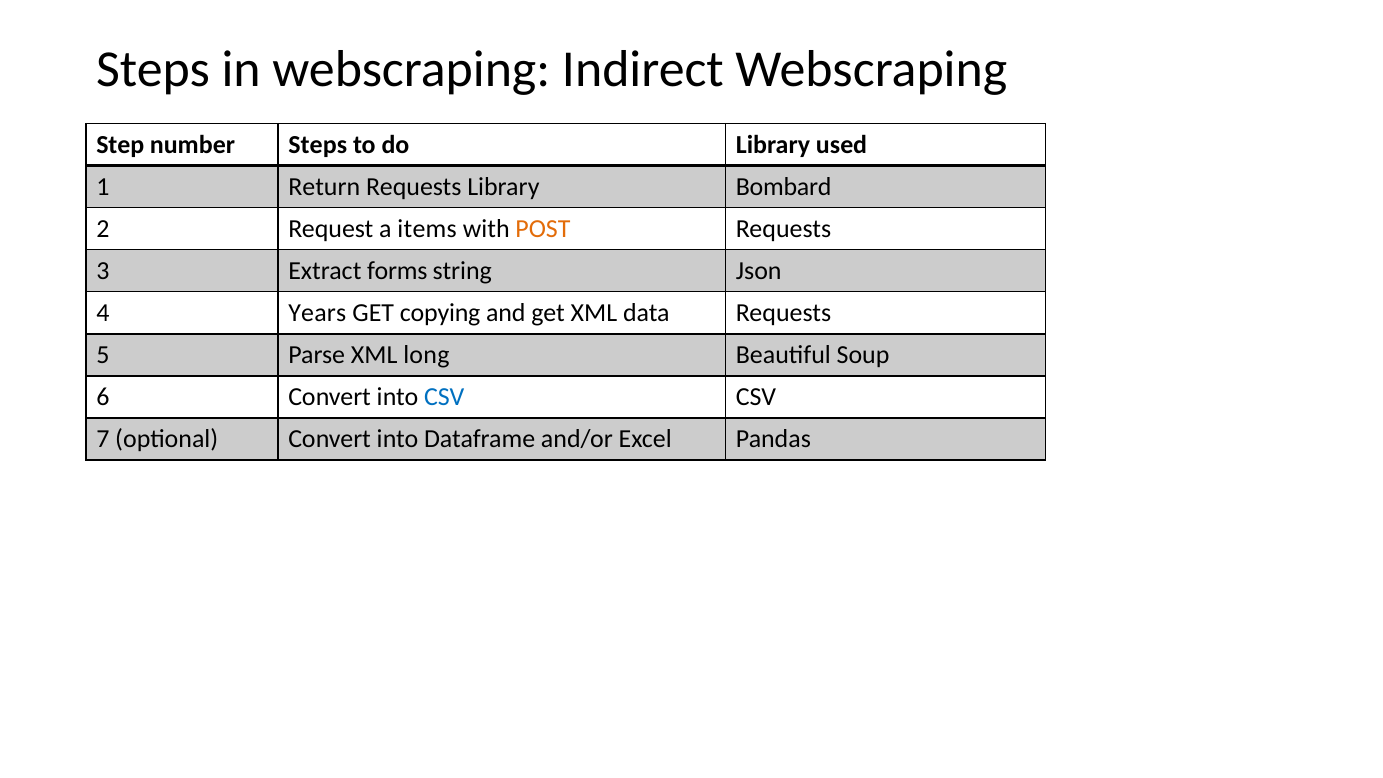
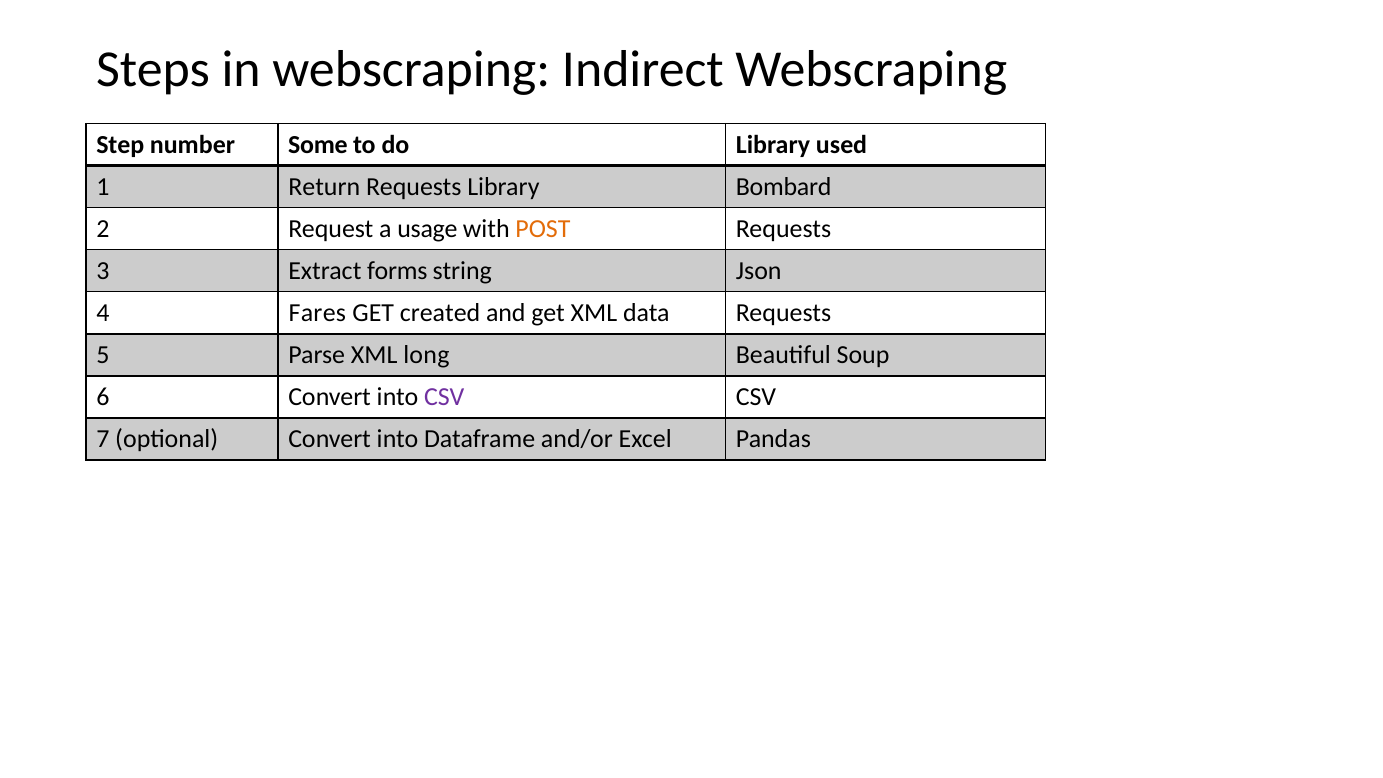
number Steps: Steps -> Some (318, 145)
items: items -> usage (427, 229)
Years: Years -> Fares (317, 313)
copying: copying -> created (440, 313)
CSV colour: blue -> purple (444, 397)
